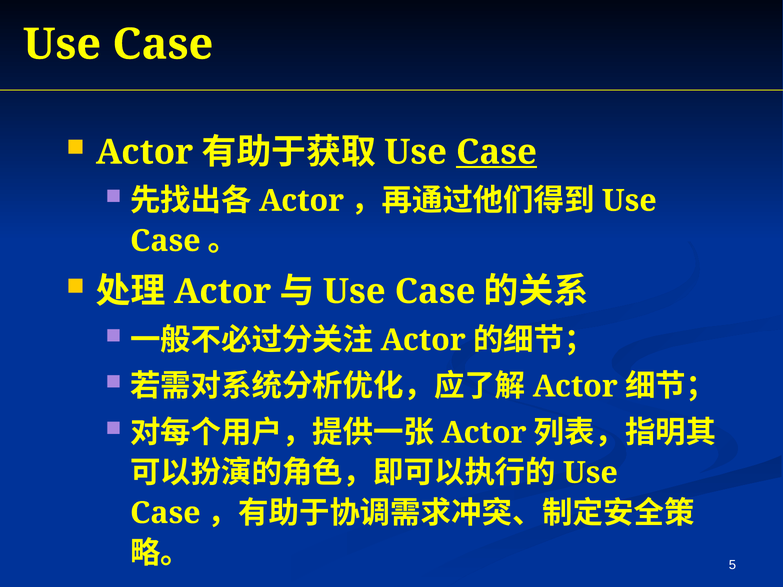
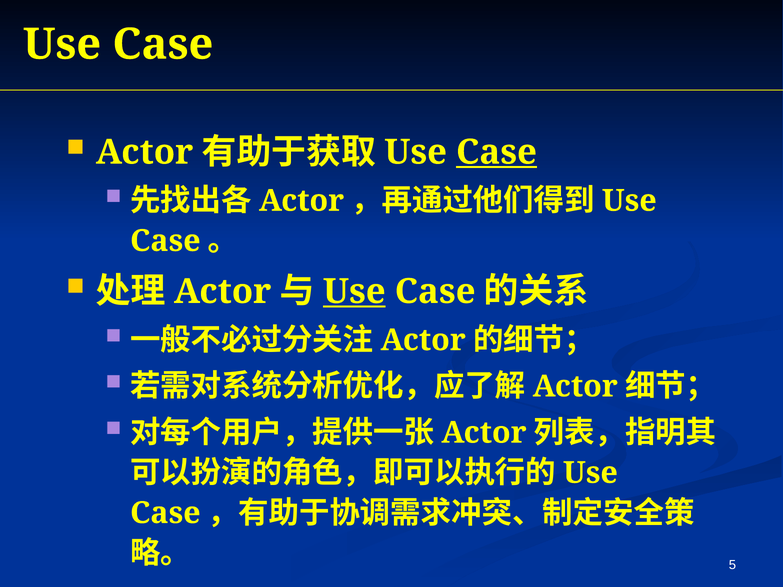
Use underline: none -> present (354, 292)
